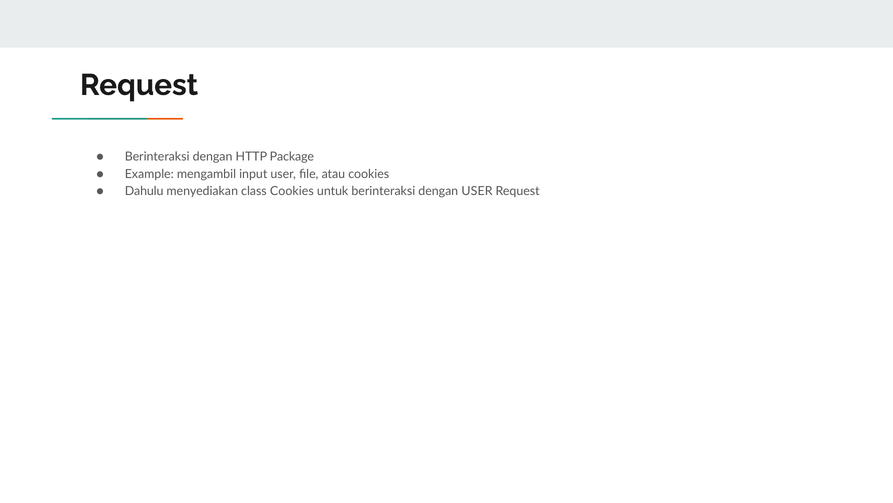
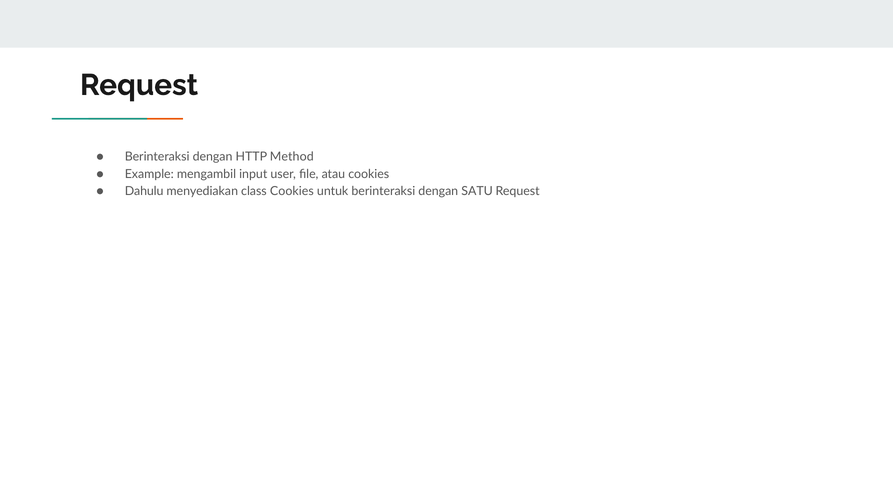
Package: Package -> Method (292, 157)
dengan USER: USER -> SATU (477, 191)
